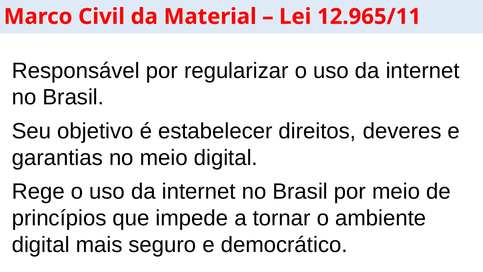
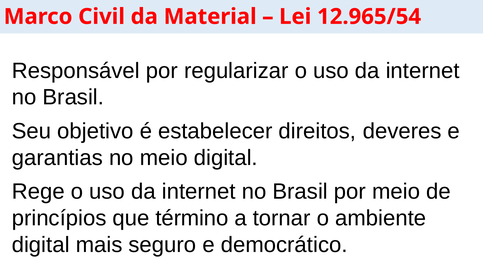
12.965/11: 12.965/11 -> 12.965/54 (369, 17)
impede: impede -> término (192, 218)
